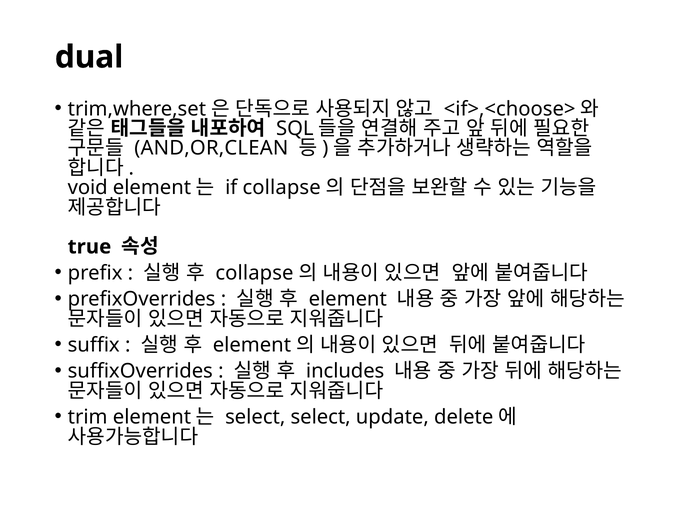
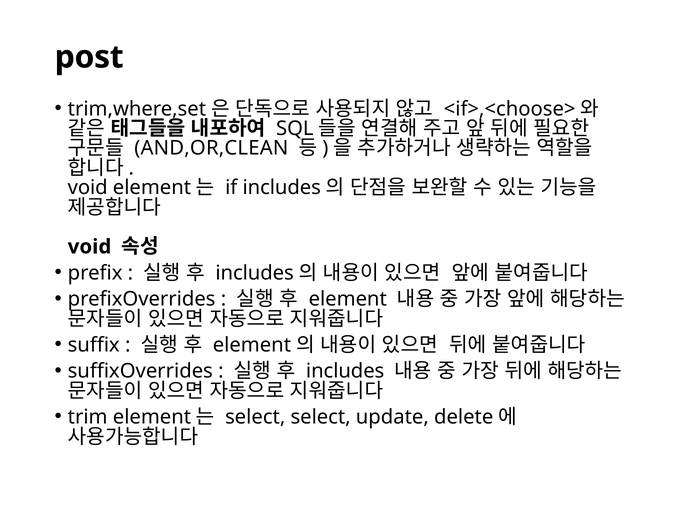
dual: dual -> post (89, 57)
if collapse: collapse -> includes (282, 188)
true: true -> void (89, 247)
collapse: collapse -> includes (255, 273)
